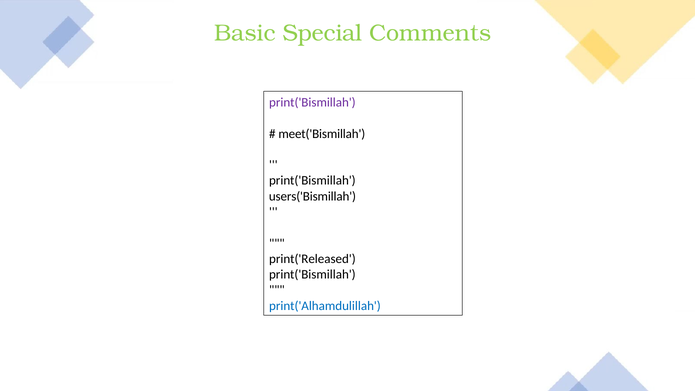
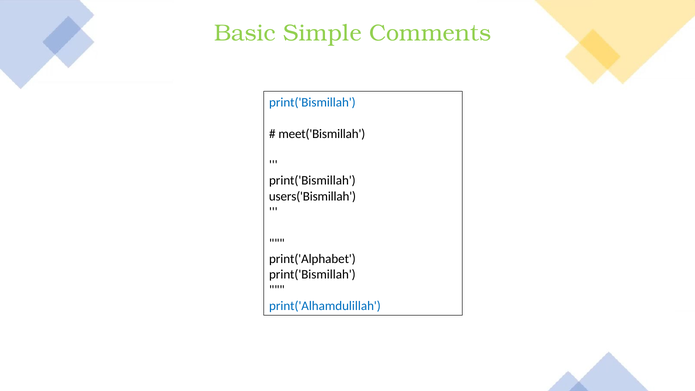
Special: Special -> Simple (322, 33)
print('Bismillah colour: purple -> blue (312, 102)
print('Released: print('Released -> print('Alphabet (312, 259)
